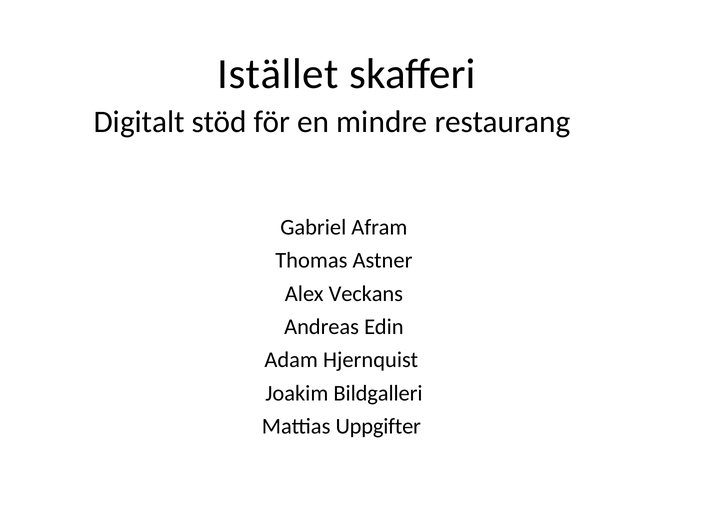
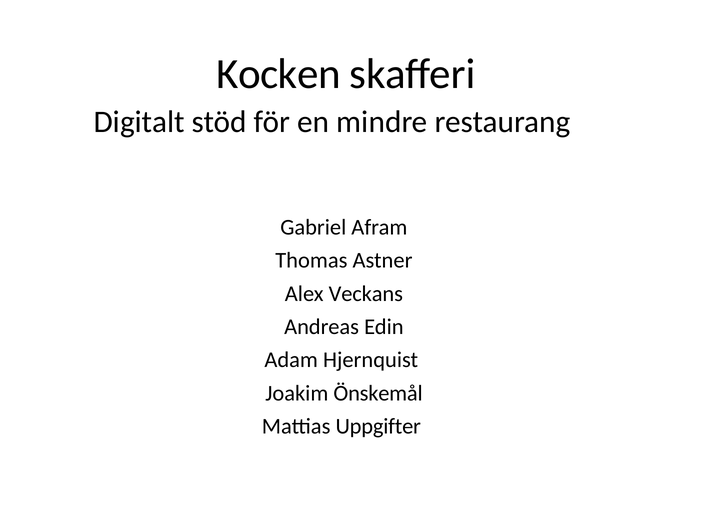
Istället: Istället -> Kocken (278, 74)
Bildgalleri: Bildgalleri -> Önskemål (378, 393)
